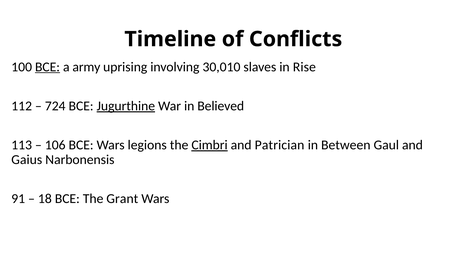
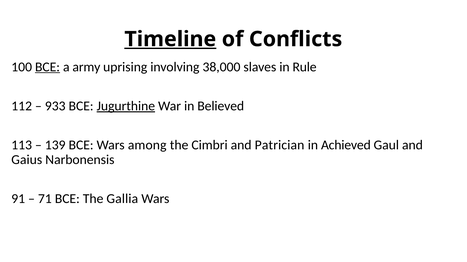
Timeline underline: none -> present (170, 39)
30,010: 30,010 -> 38,000 (221, 67)
Rise: Rise -> Rule (305, 67)
724: 724 -> 933 (55, 106)
106: 106 -> 139 (55, 145)
legions: legions -> among (147, 145)
Cimbri underline: present -> none (210, 145)
Between: Between -> Achieved (346, 145)
18: 18 -> 71 (45, 199)
Grant: Grant -> Gallia (122, 199)
